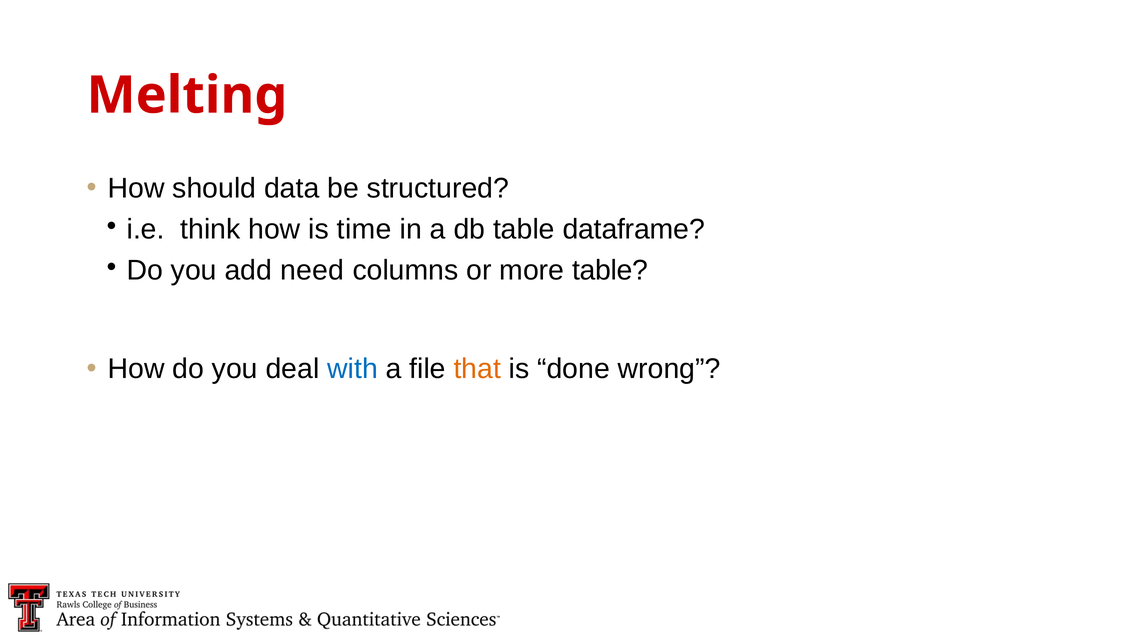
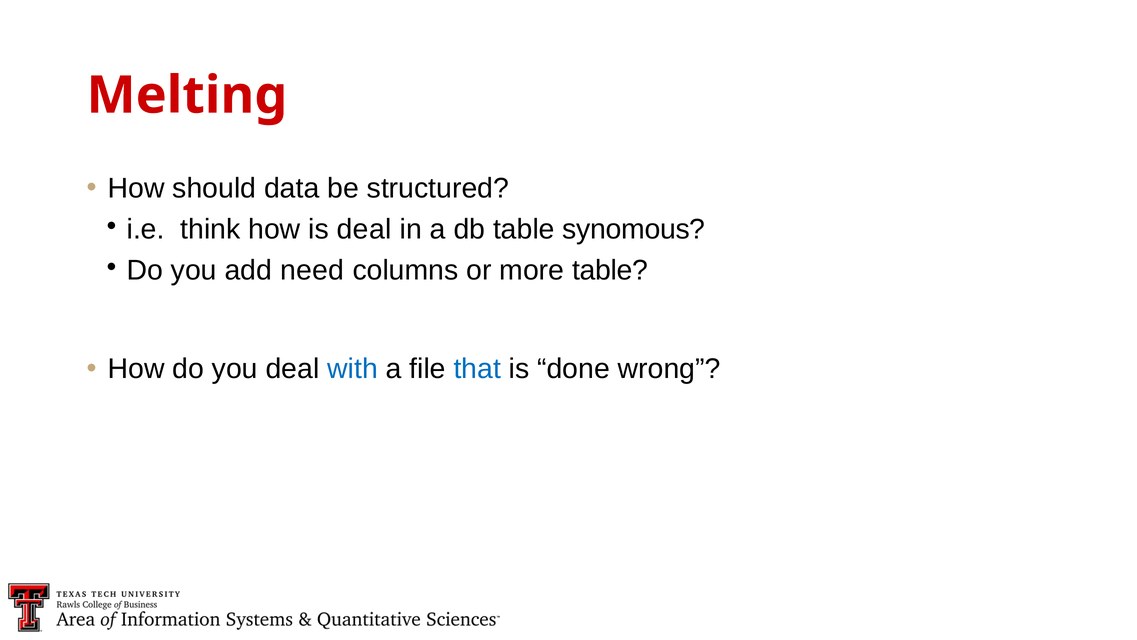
is time: time -> deal (364, 229)
dataframe: dataframe -> synomous (634, 229)
that colour: orange -> blue (477, 369)
